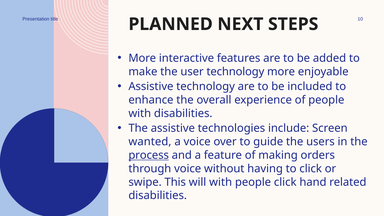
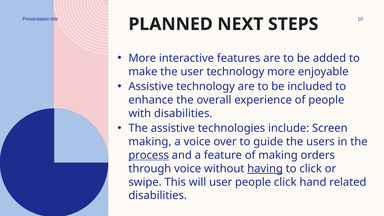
wanted: wanted -> making (150, 142)
having underline: none -> present (265, 169)
will with: with -> user (221, 182)
